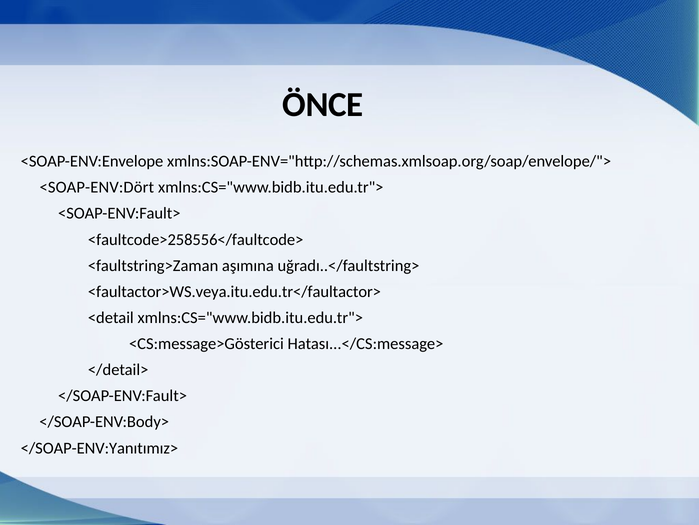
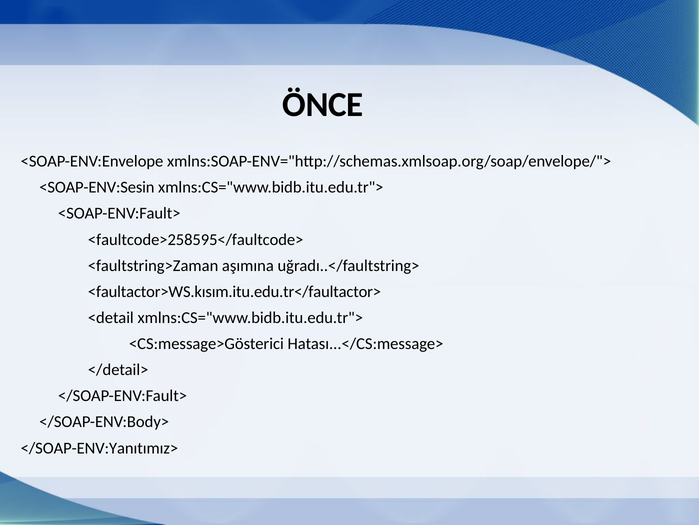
<SOAP-ENV:Dört: <SOAP-ENV:Dört -> <SOAP-ENV:Sesin (97, 187)
<faultcode>258556</faultcode>: <faultcode>258556</faultcode> -> <faultcode>258595</faultcode> (196, 239)
<faultactor>WS.veya.itu.edu.tr</faultactor>: <faultactor>WS.veya.itu.edu.tr</faultactor> -> <faultactor>WS.kısım.itu.edu.tr</faultactor> (235, 291)
